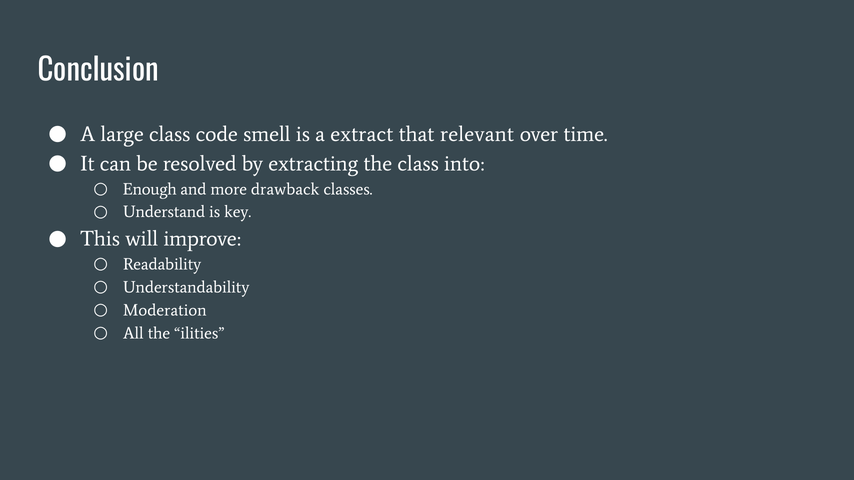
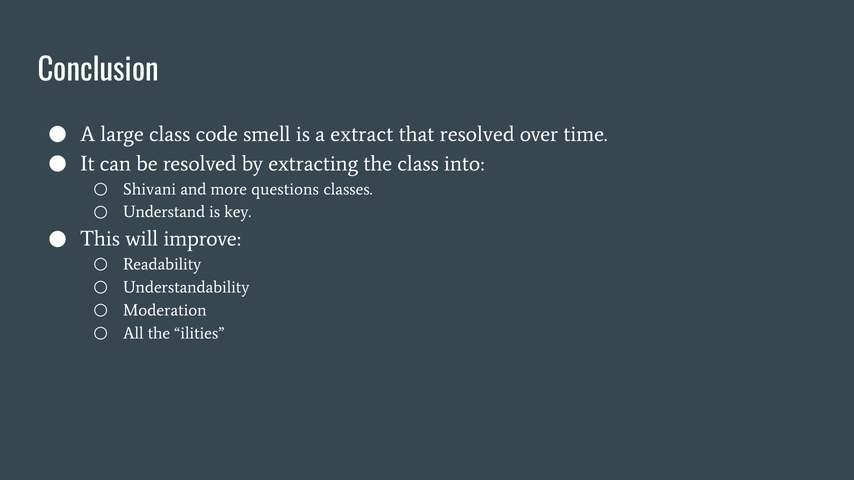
that relevant: relevant -> resolved (477, 134)
Enough: Enough -> Shivani (150, 189)
drawback: drawback -> questions (285, 189)
